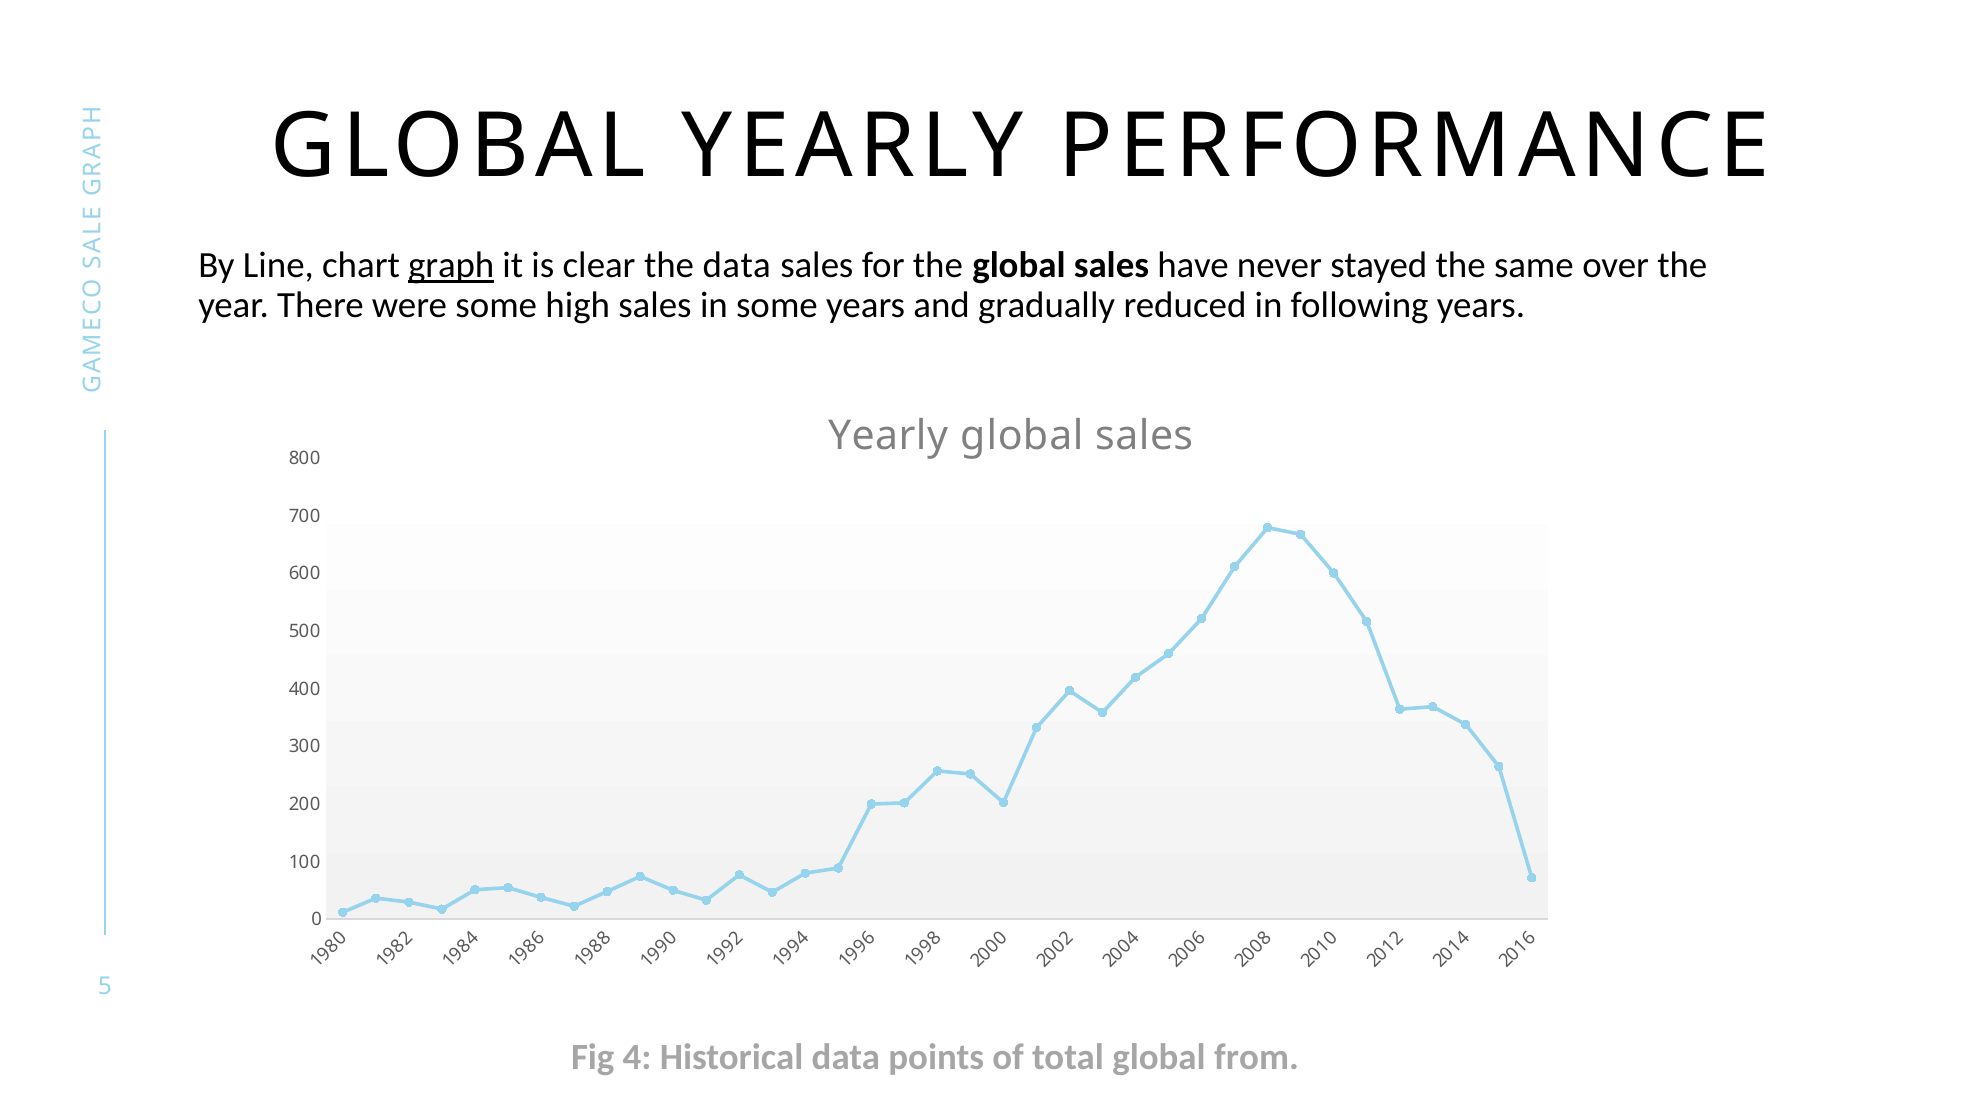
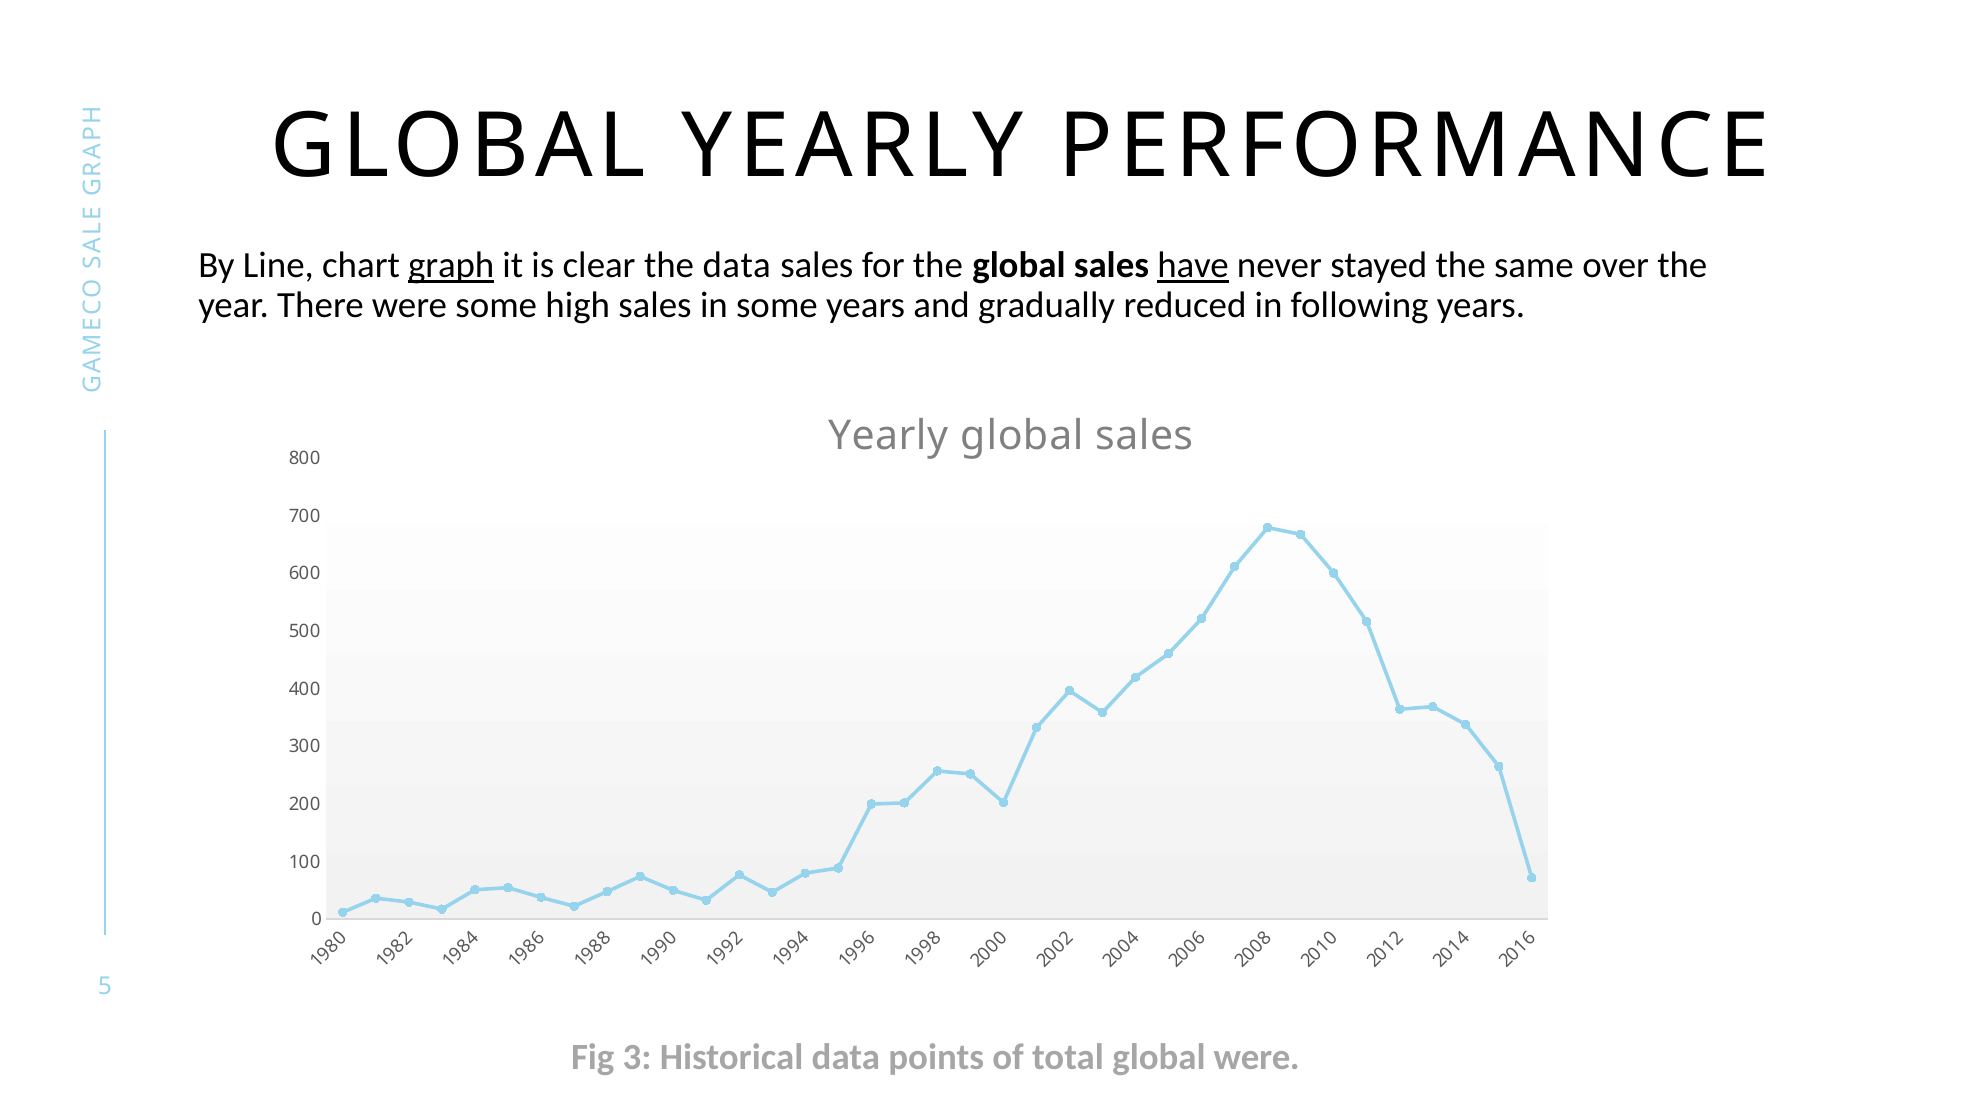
have underline: none -> present (1193, 266)
Fig 4: 4 -> 3 (637, 1058)
global from: from -> were (1257, 1058)
